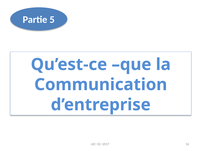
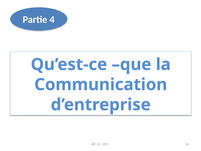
5: 5 -> 4 (52, 20)
